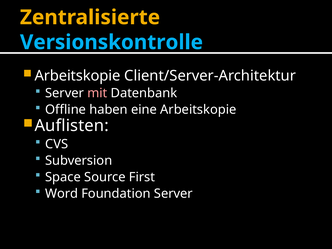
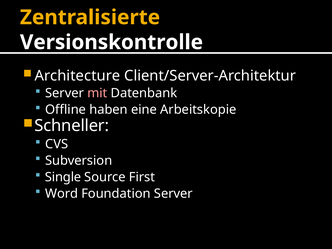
Versionskontrolle colour: light blue -> white (111, 42)
Arbeitskopie: Arbeitskopie -> Architecture (77, 76)
Auflisten: Auflisten -> Schneller (72, 126)
Space: Space -> Single (63, 177)
